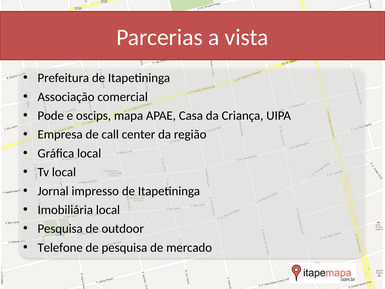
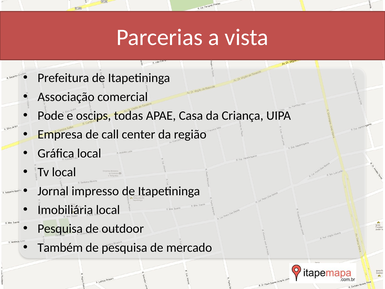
mapa: mapa -> todas (128, 116)
Telefone: Telefone -> Também (60, 247)
